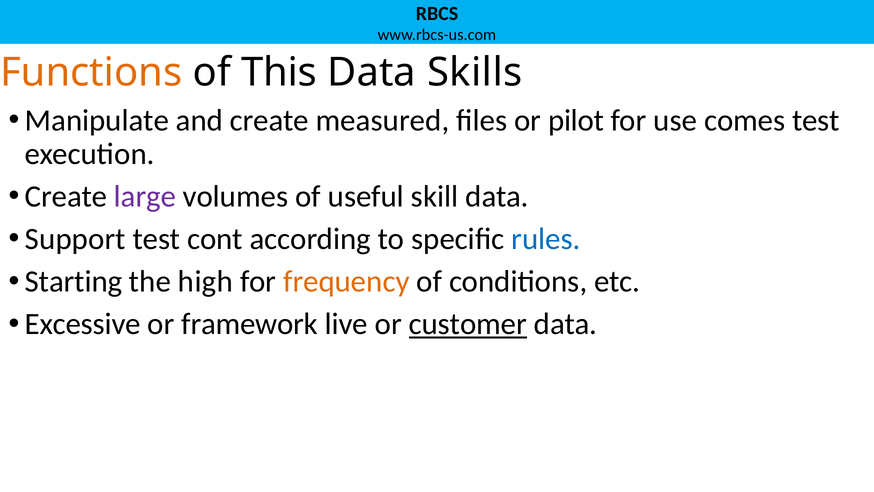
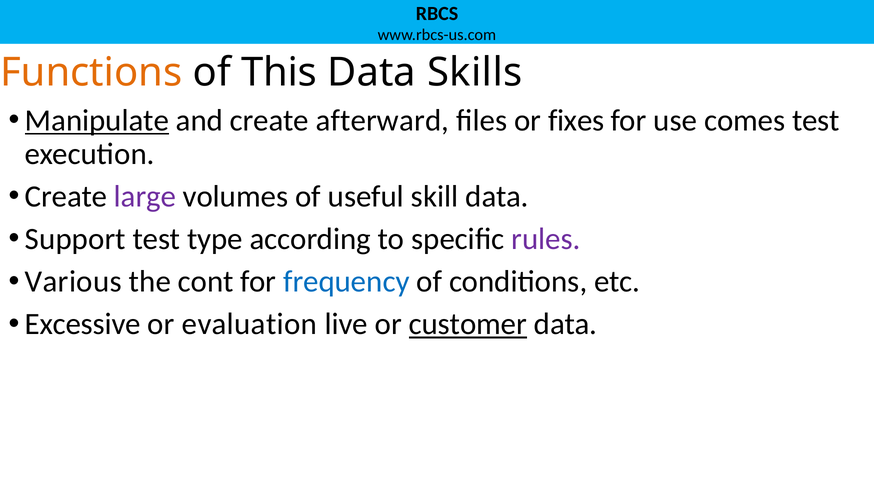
Manipulate underline: none -> present (97, 120)
measured: measured -> afterward (382, 120)
pilot: pilot -> fixes (576, 120)
cont: cont -> type (215, 239)
rules colour: blue -> purple (546, 239)
Starting: Starting -> Various (73, 281)
high: high -> cont (206, 281)
frequency colour: orange -> blue (346, 281)
framework: framework -> evaluation (249, 324)
